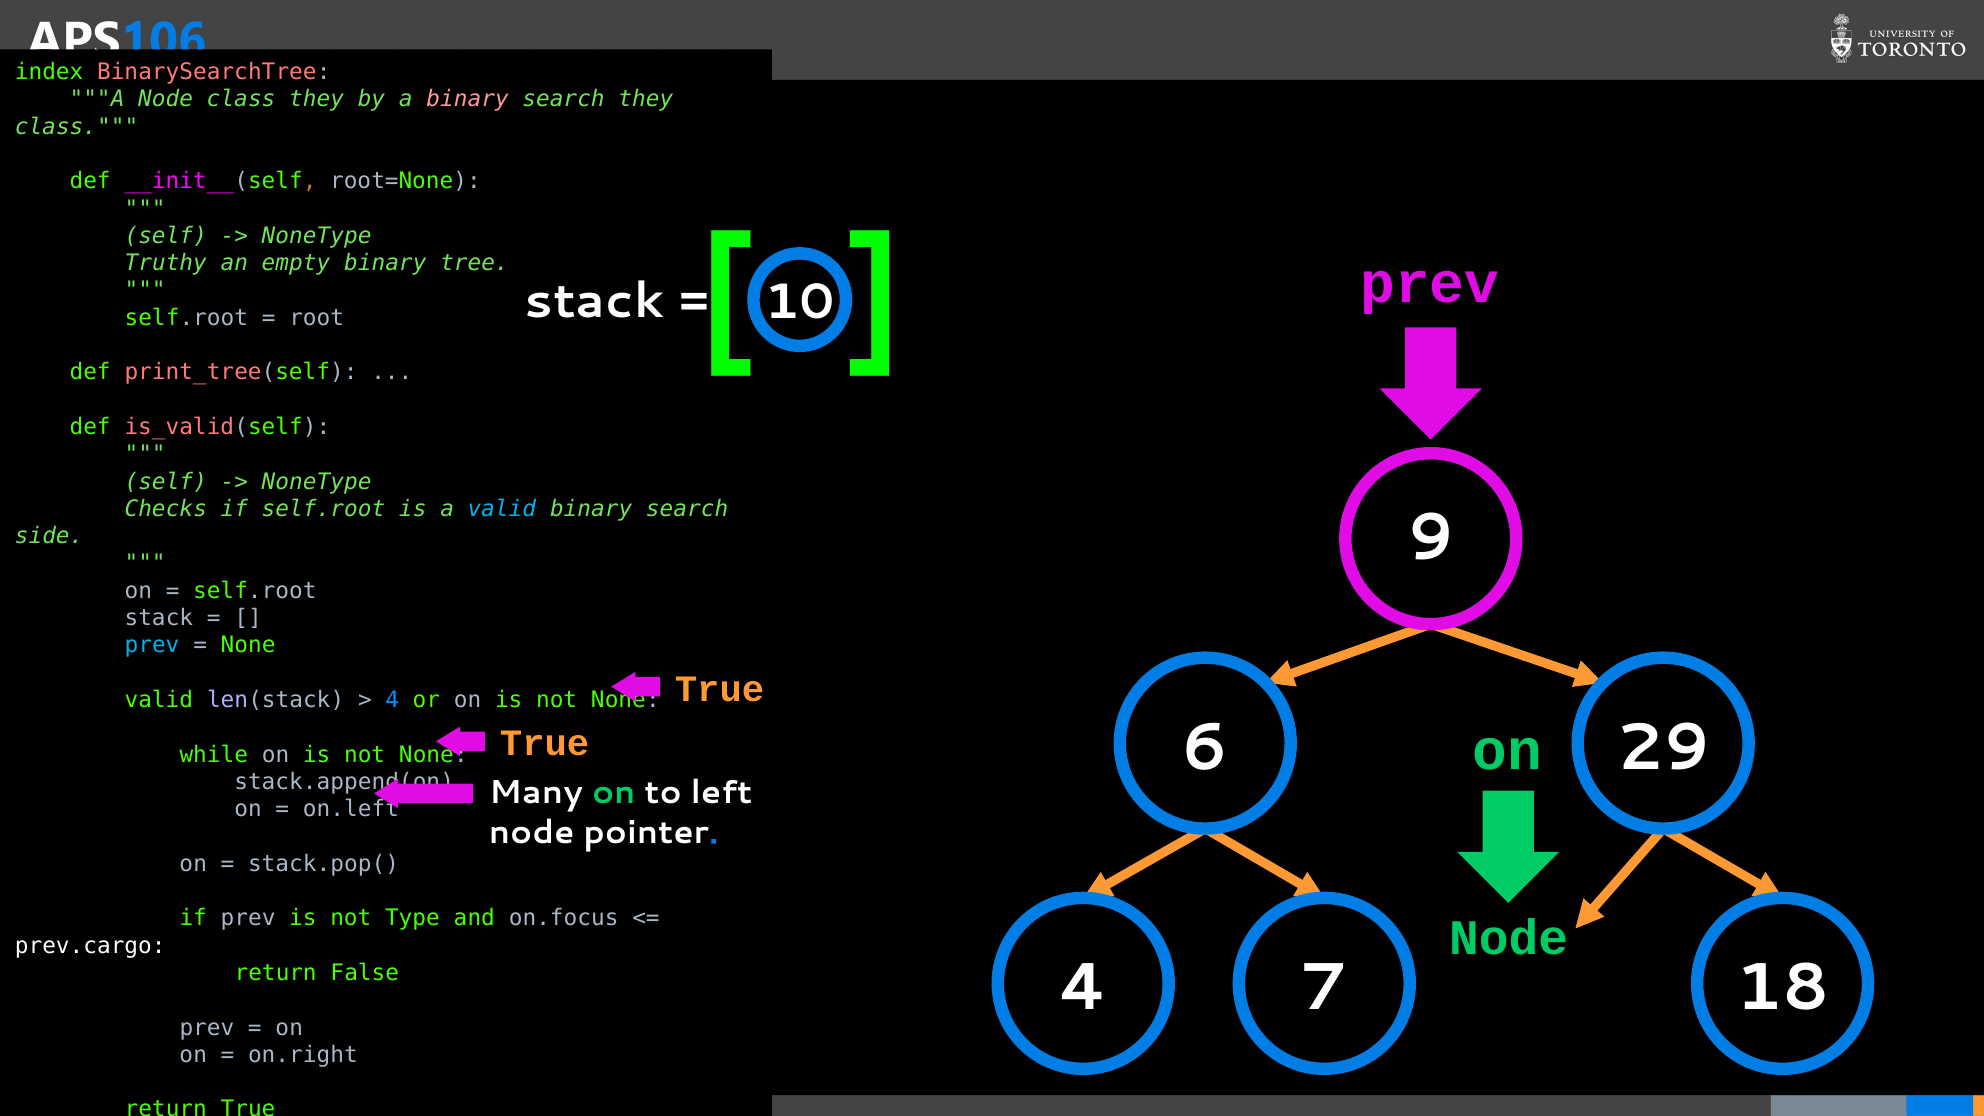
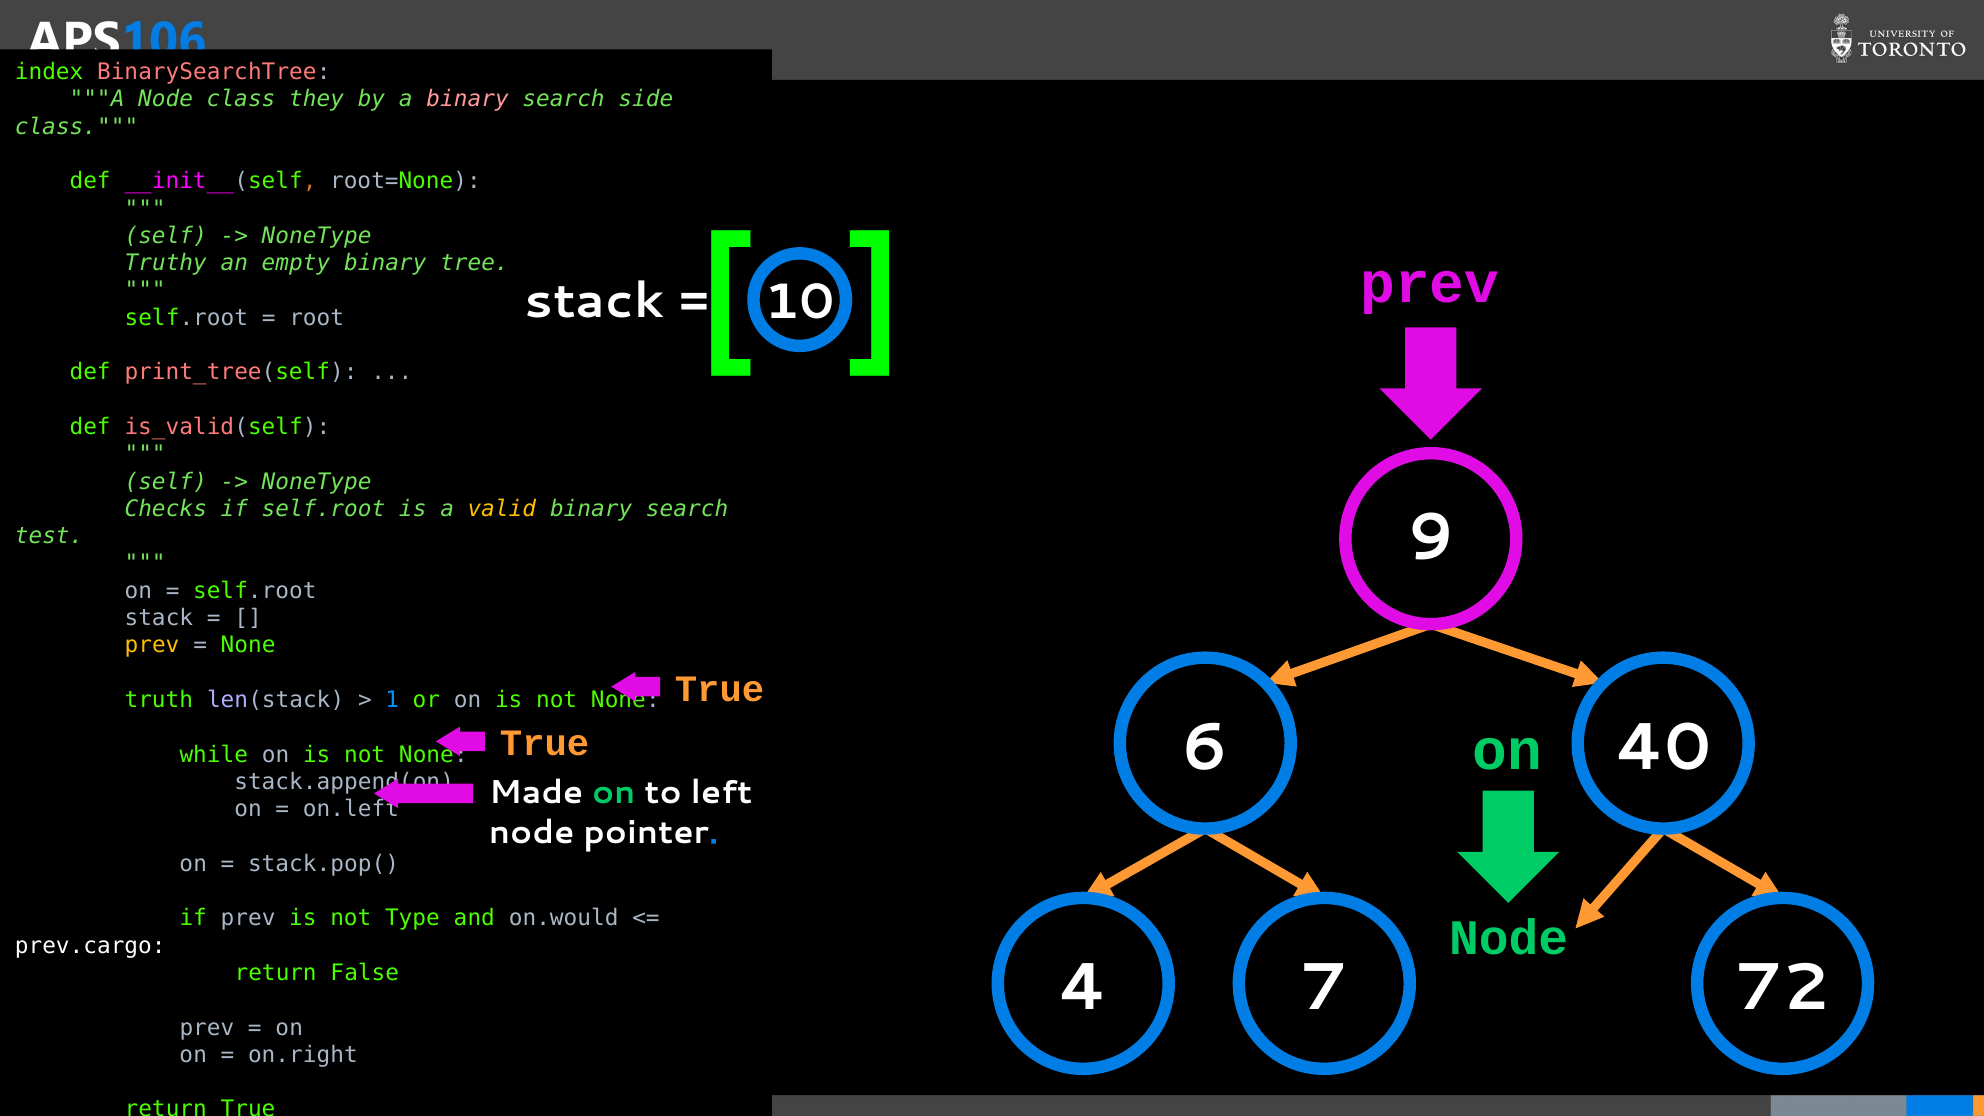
search they: they -> side (646, 99)
valid colour: light blue -> yellow (502, 509)
side: side -> test (49, 536)
prev colour: light blue -> yellow (152, 645)
valid: valid -> truth (159, 700)
4: 4 -> 1 (392, 700)
29: 29 -> 40 (1664, 748)
Many: Many -> Made (536, 793)
on.focus: on.focus -> on.would (564, 918)
18: 18 -> 72 (1783, 988)
